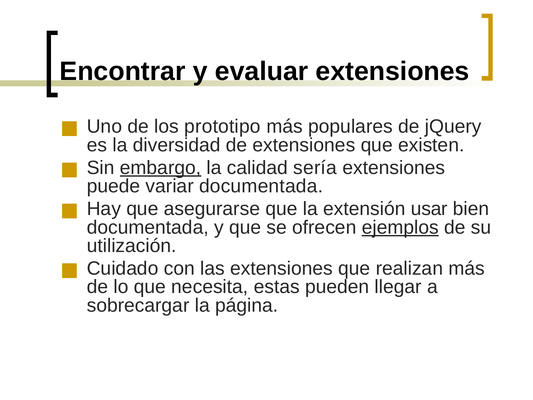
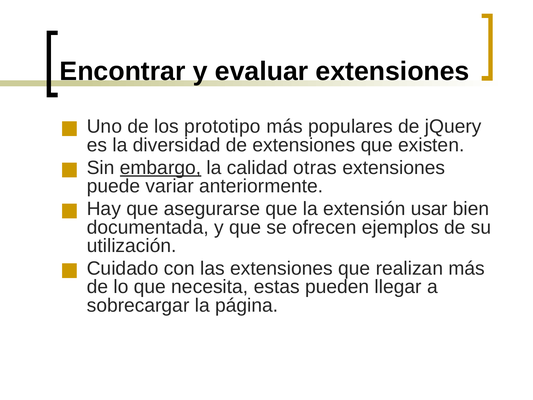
sería: sería -> otras (315, 168)
variar documentada: documentada -> anteriormente (261, 186)
ejemplos underline: present -> none (400, 227)
